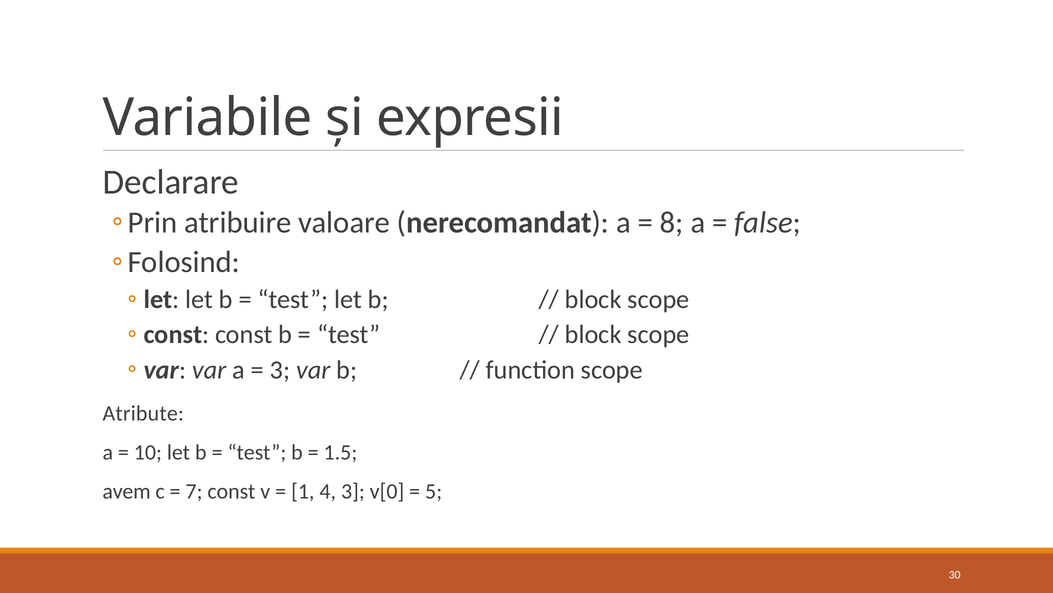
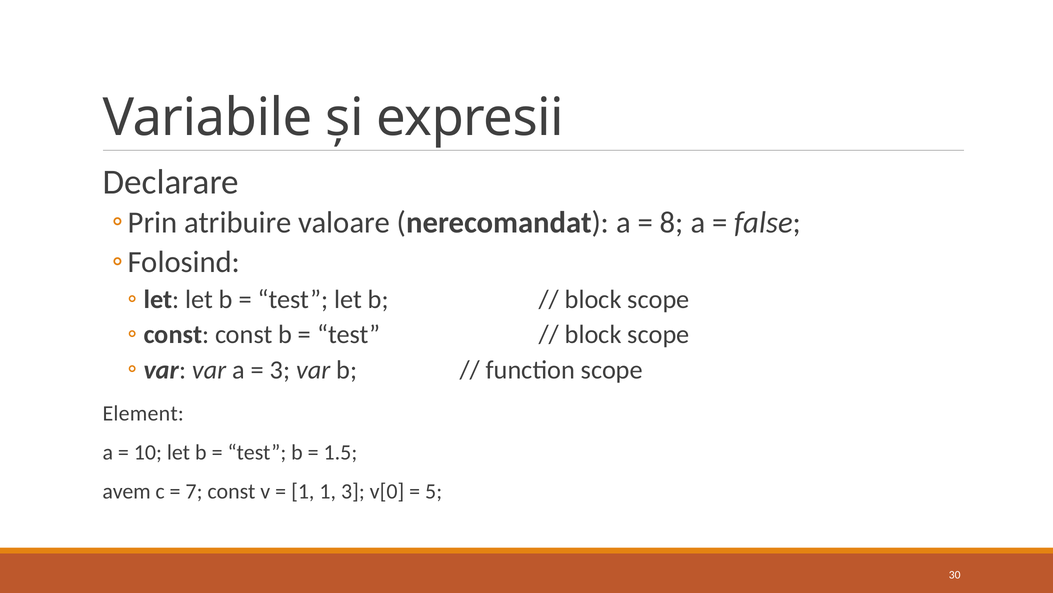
Atribute: Atribute -> Element (143, 413)
1 4: 4 -> 1 (328, 491)
